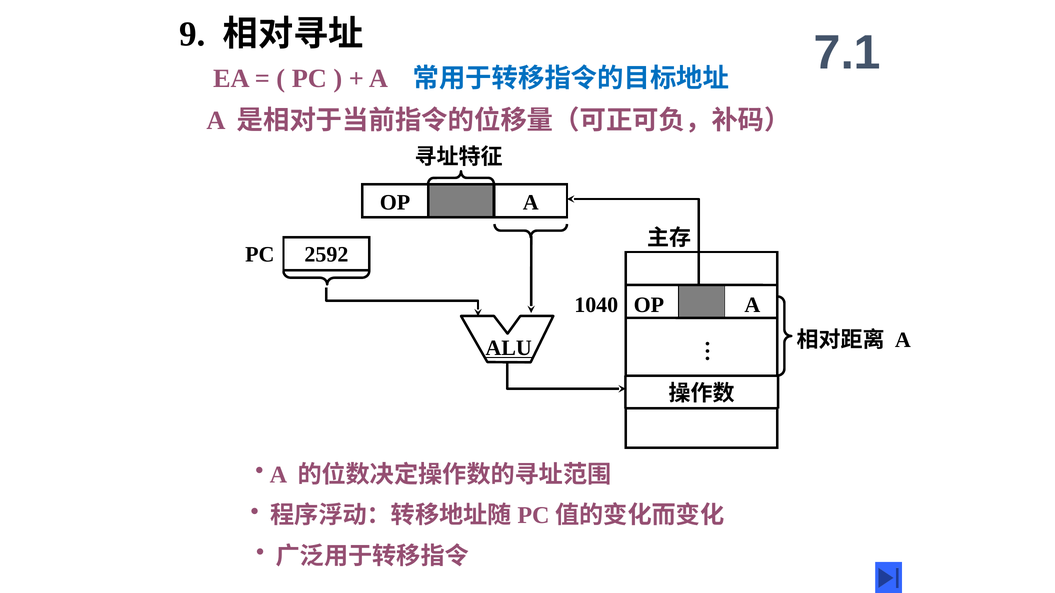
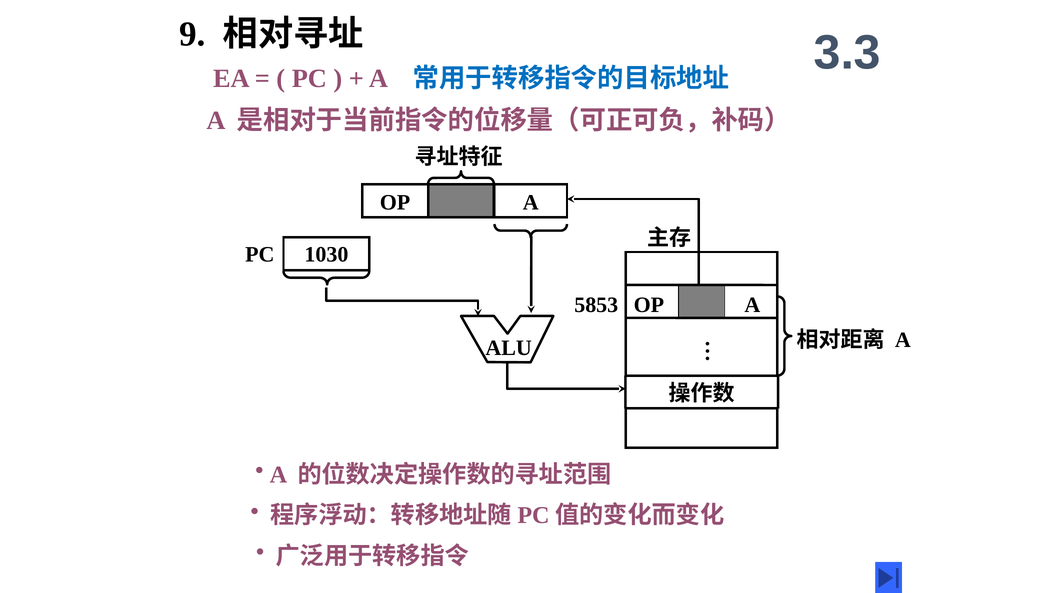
7.1: 7.1 -> 3.3 (847, 53)
2592: 2592 -> 1030 (326, 255)
1040: 1040 -> 5853 (596, 305)
ALU underline: present -> none (509, 348)
